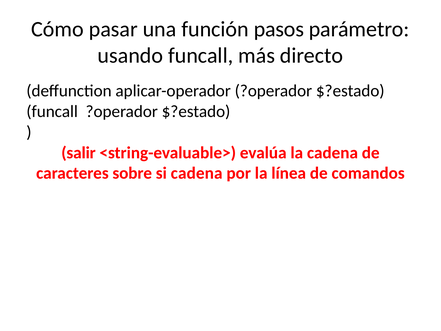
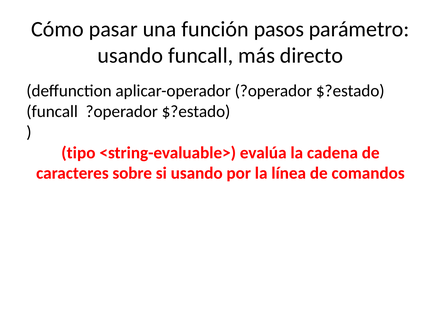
salir: salir -> tipo (78, 153)
si cadena: cadena -> usando (197, 173)
